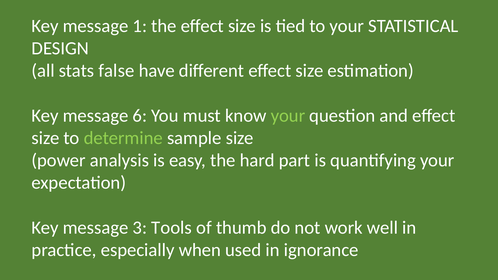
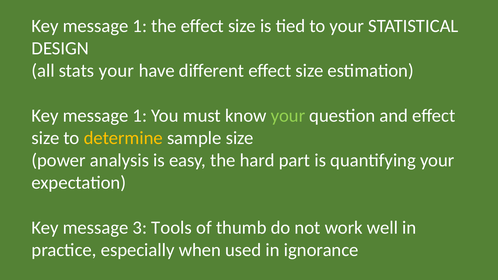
stats false: false -> your (116, 71)
6: 6 -> 1 (140, 116)
determine colour: light green -> yellow (123, 138)
